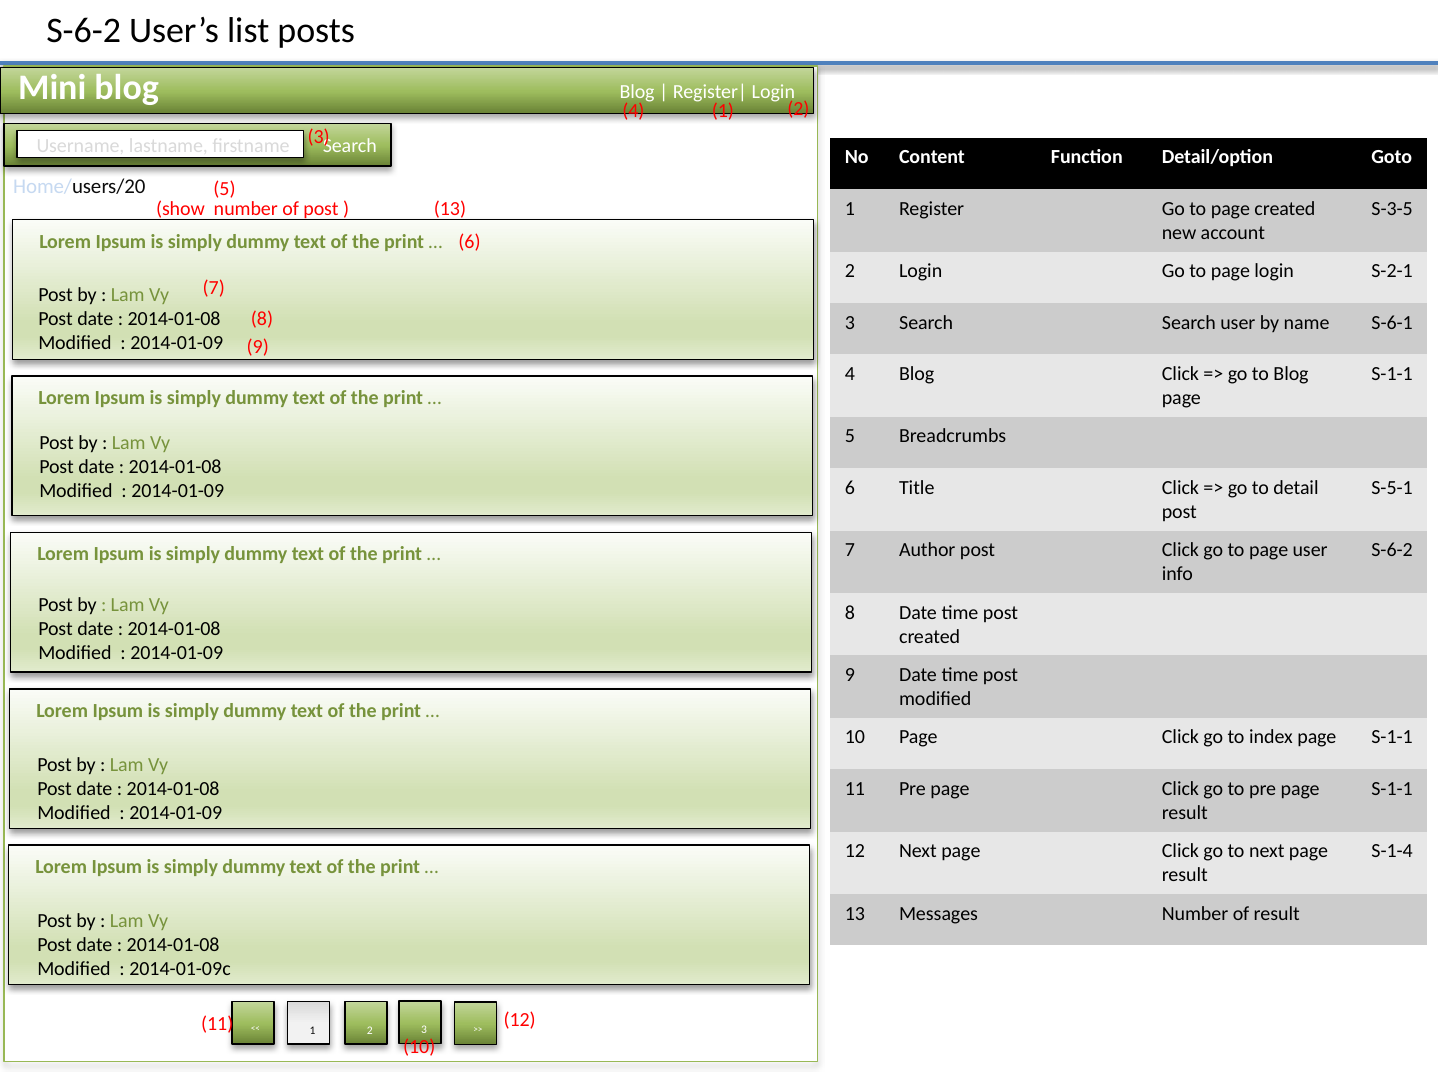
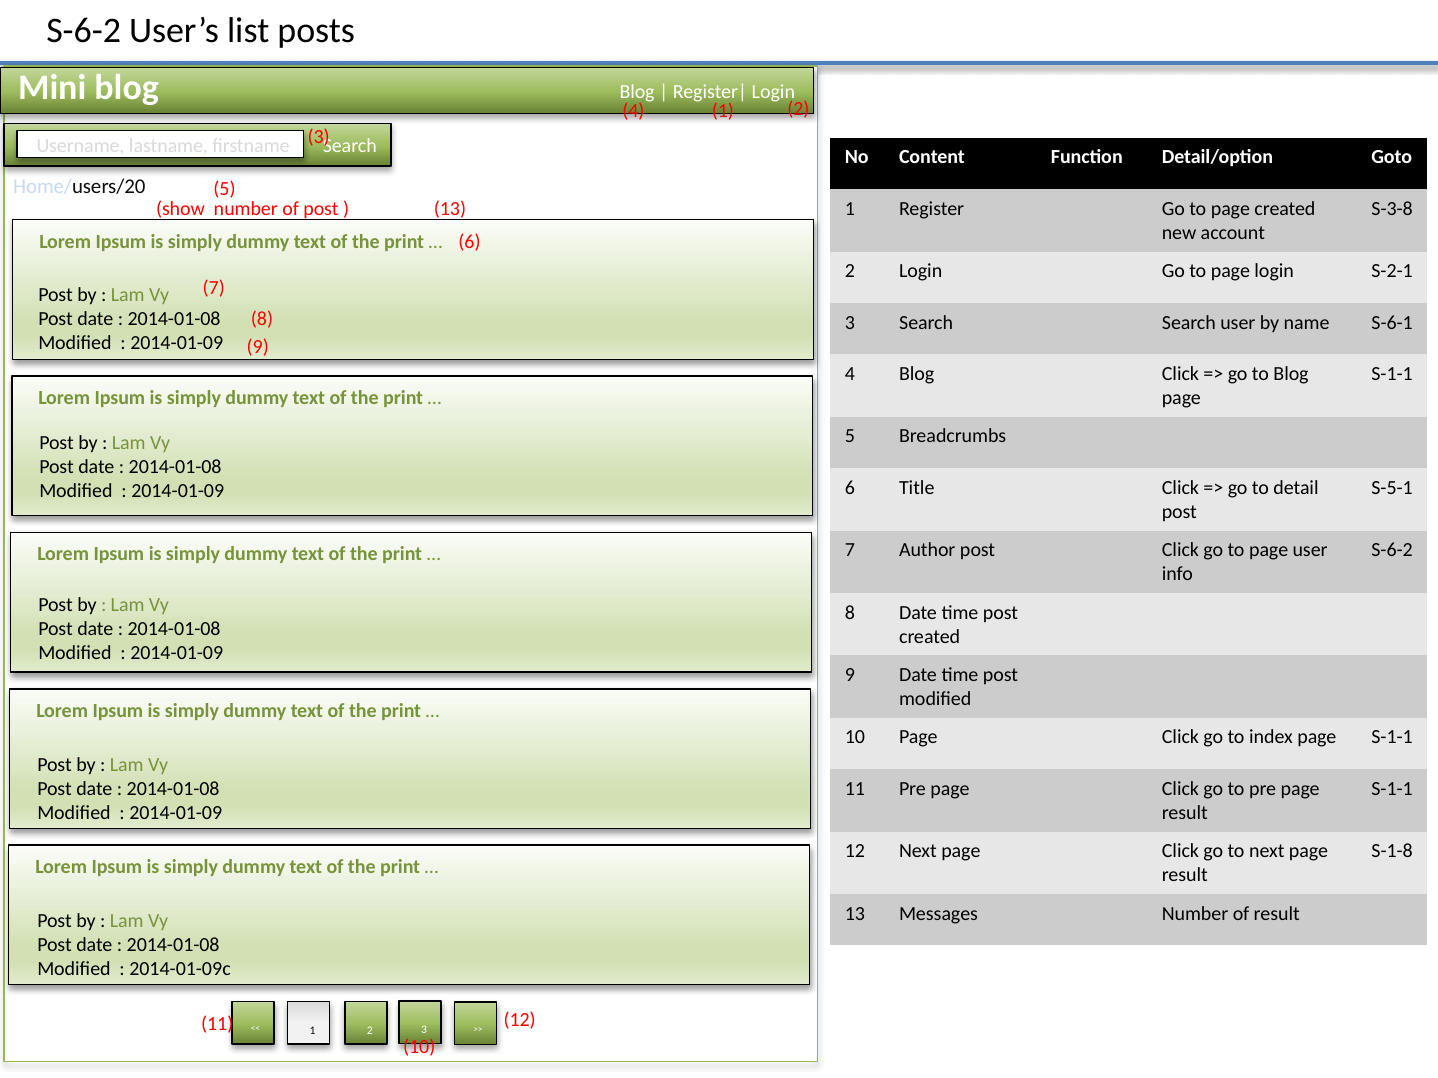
S-3-5: S-3-5 -> S-3-8 (1392, 209)
S-1-4: S-1-4 -> S-1-8 (1392, 851)
